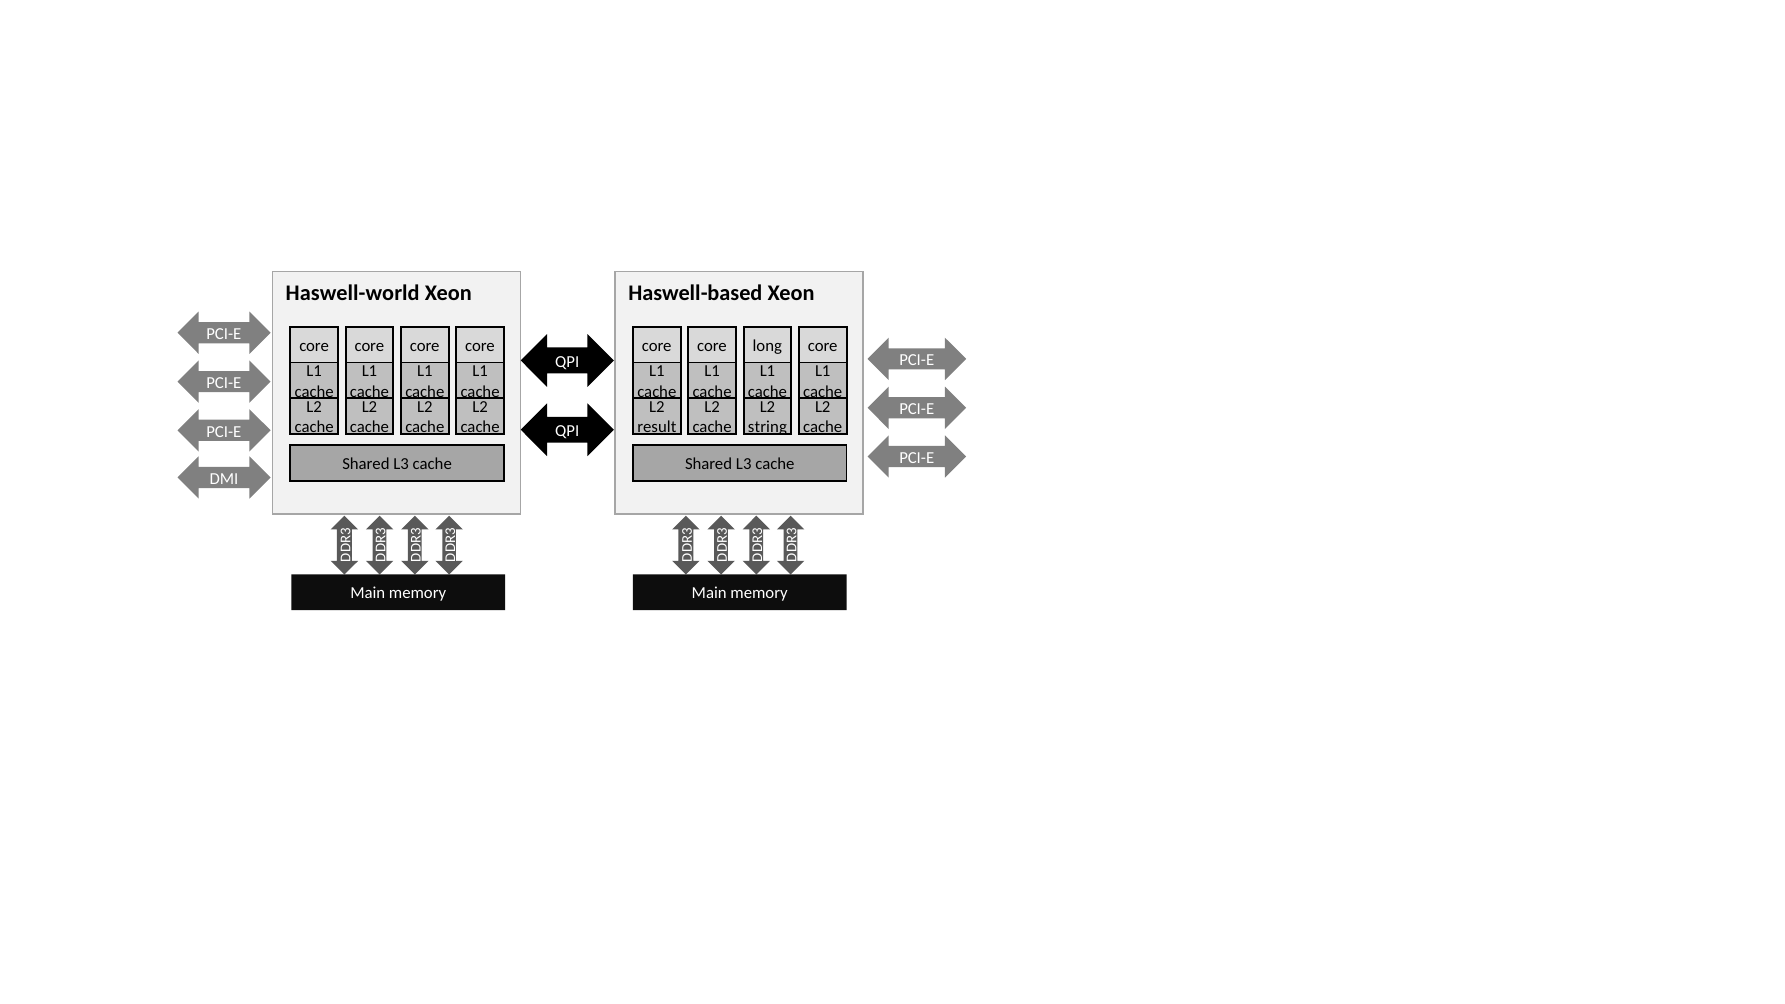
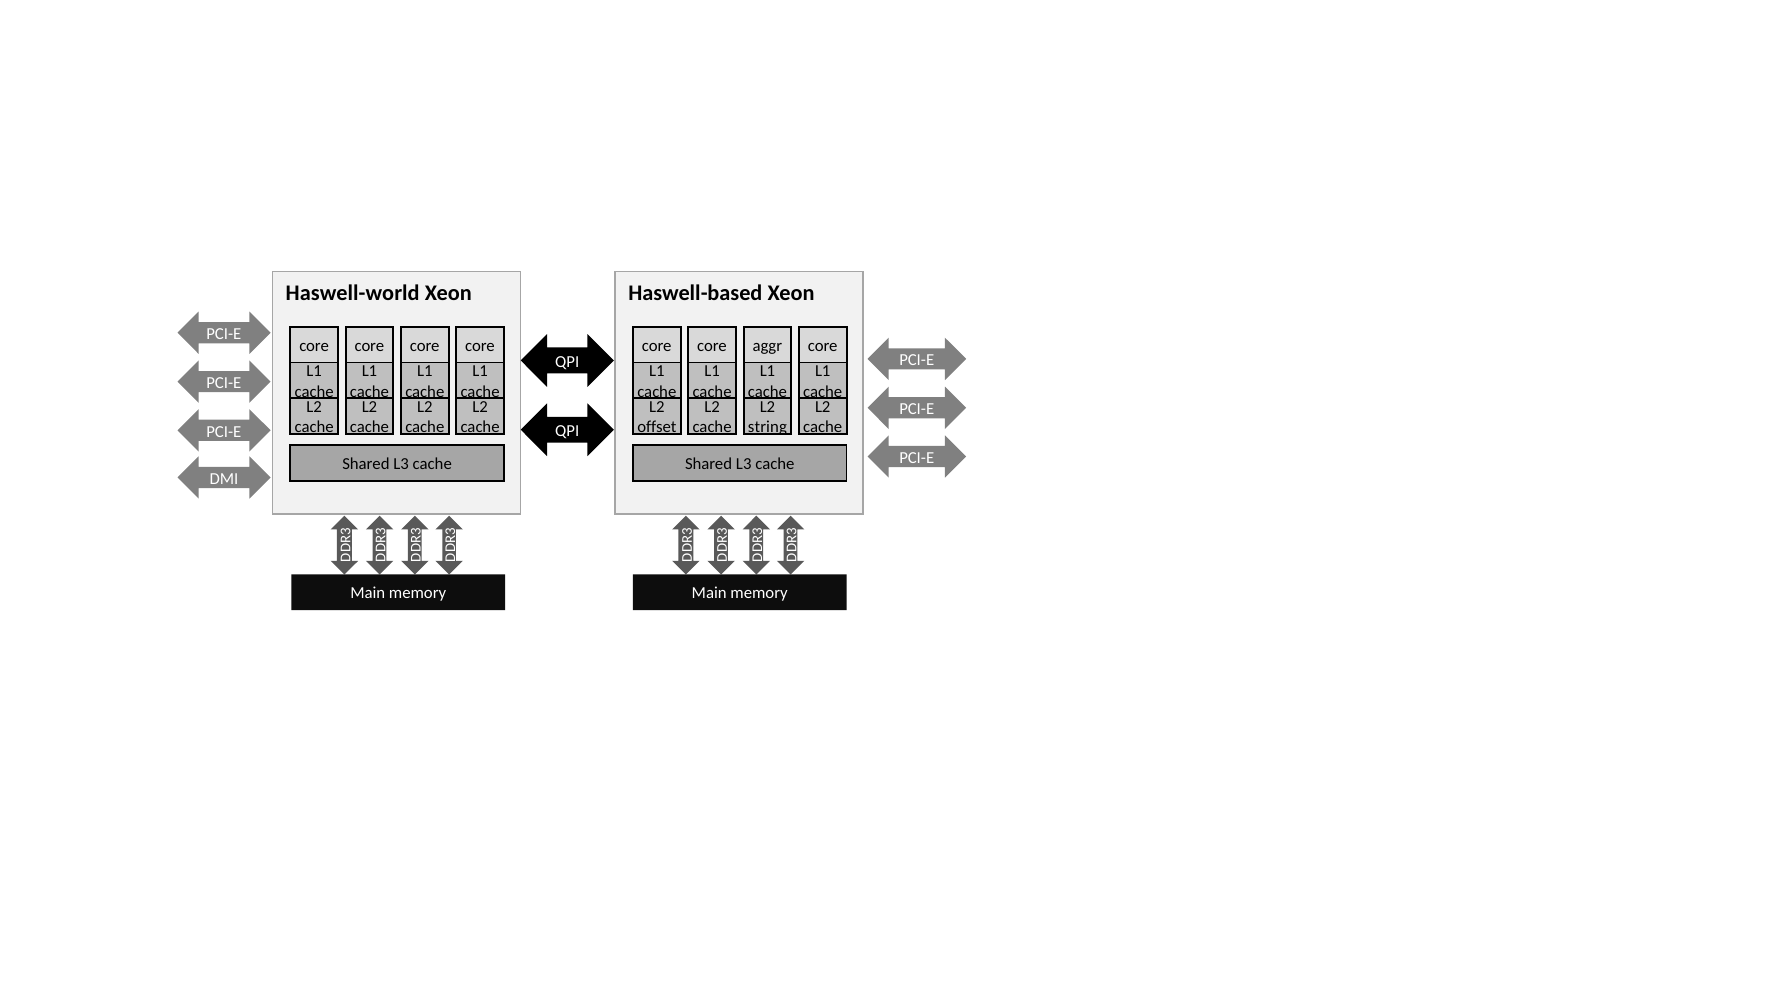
long: long -> aggr (767, 346)
result: result -> offset (657, 427)
